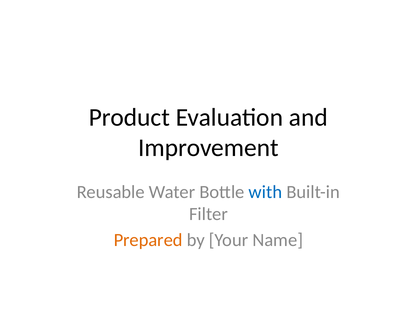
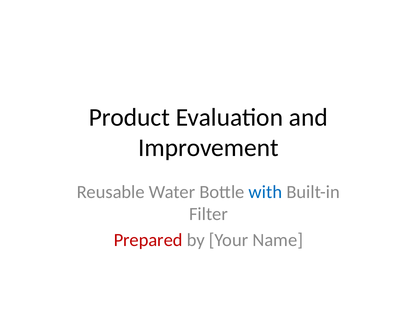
Prepared colour: orange -> red (148, 240)
